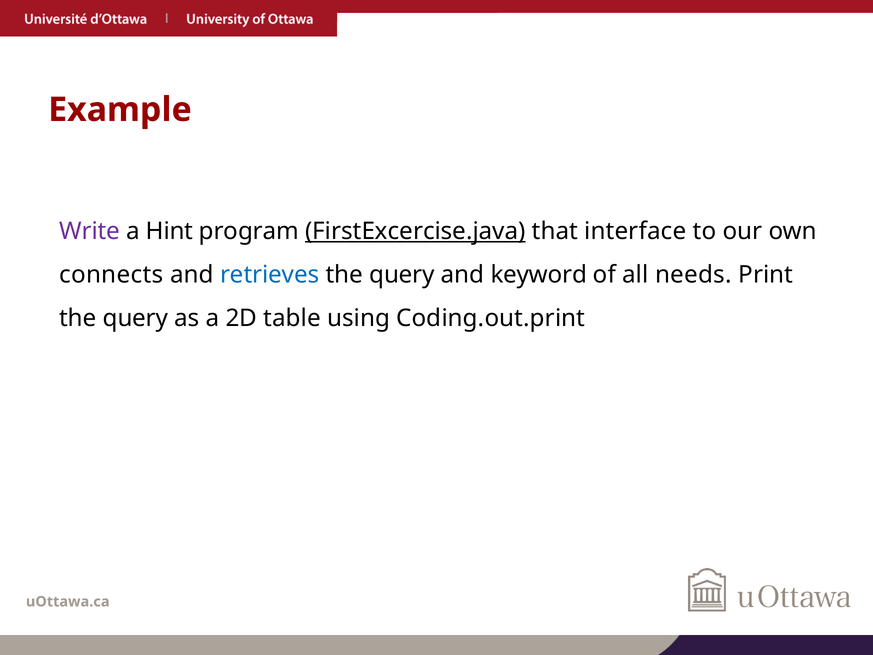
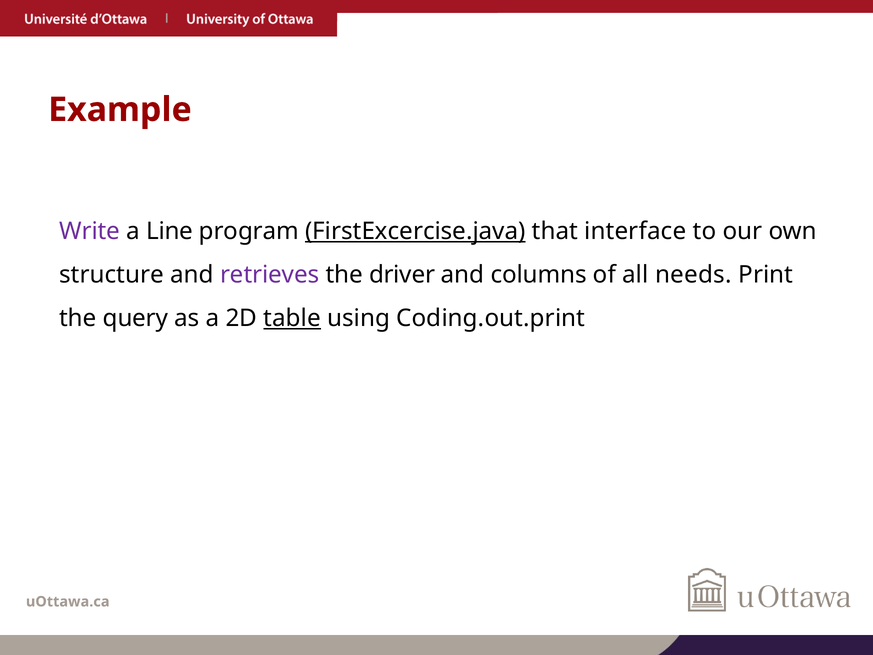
Hint: Hint -> Line (170, 231)
connects: connects -> structure (111, 275)
retrieves colour: blue -> purple (270, 275)
query: query -> driver (402, 275)
keyword: keyword -> columns (539, 275)
table underline: none -> present (292, 318)
